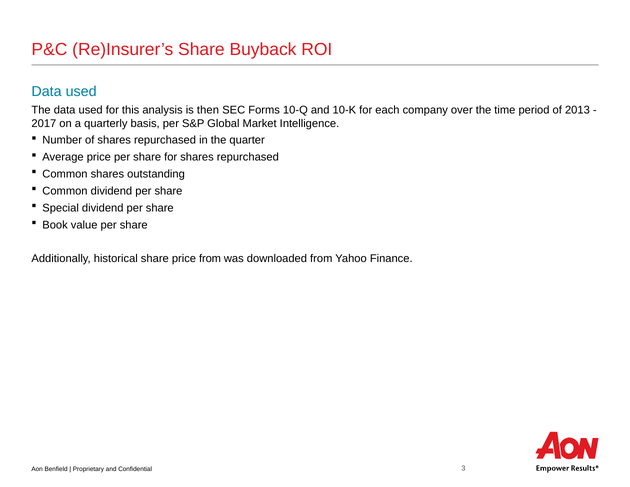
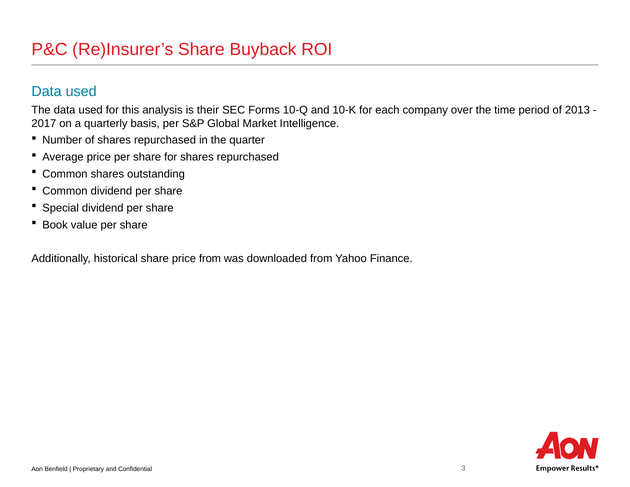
then: then -> their (208, 110)
